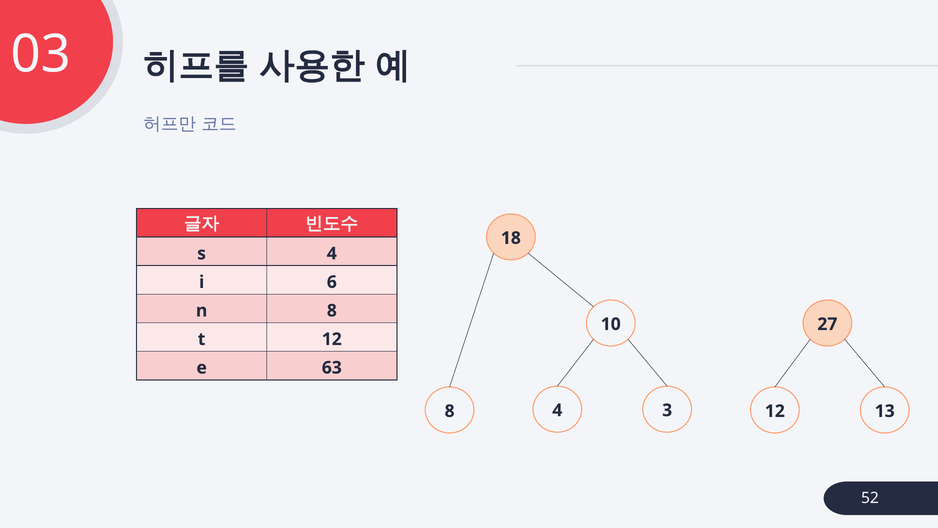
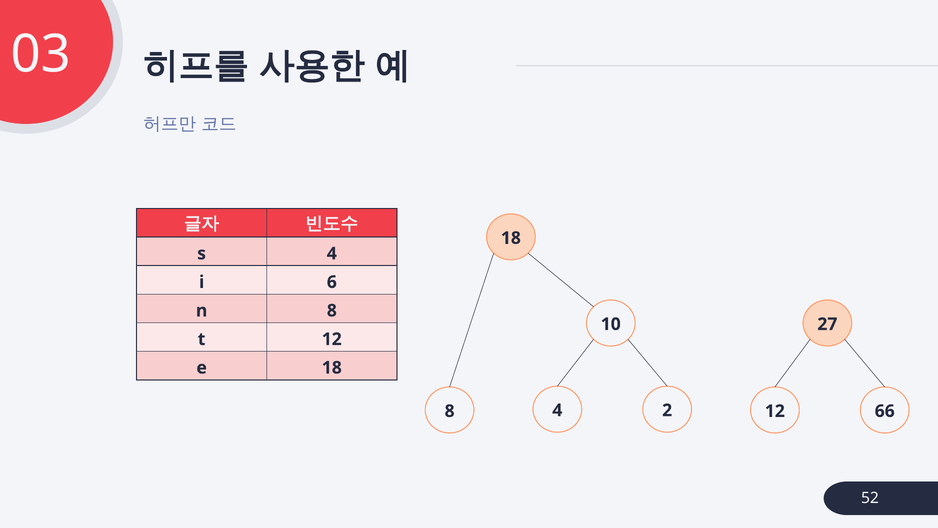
e 63: 63 -> 18 (332, 367)
3: 3 -> 2 (667, 410)
13: 13 -> 66 (885, 411)
